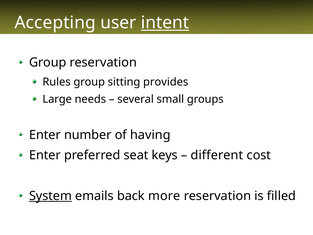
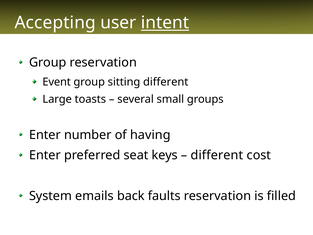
Rules: Rules -> Event (57, 82)
sitting provides: provides -> different (166, 82)
needs: needs -> toasts (90, 99)
System underline: present -> none (50, 196)
more: more -> faults (164, 196)
